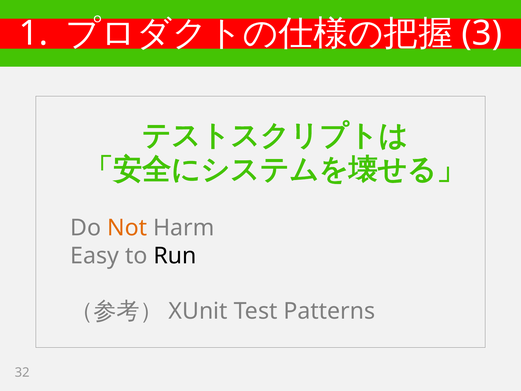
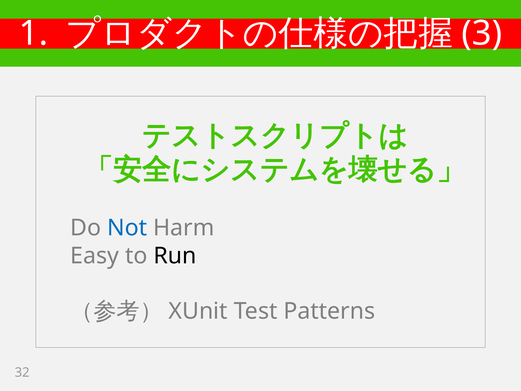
Not colour: orange -> blue (127, 228)
